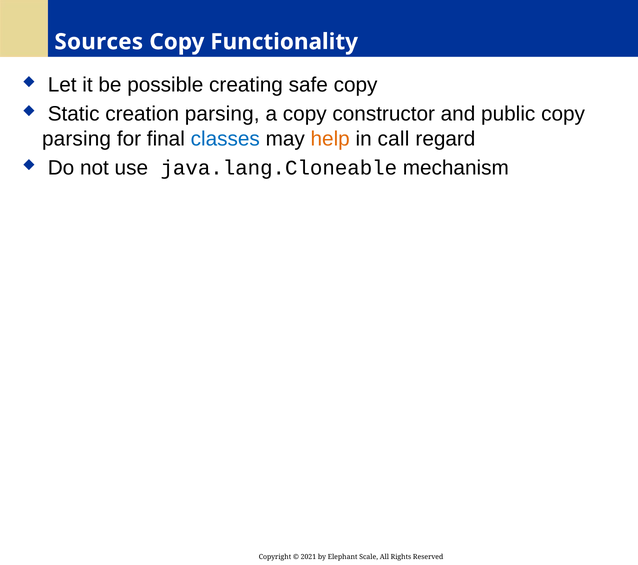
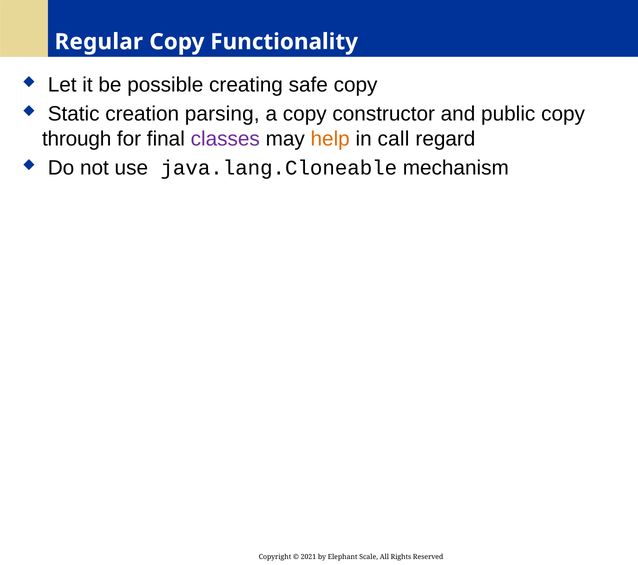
Sources: Sources -> Regular (99, 42)
parsing: parsing -> through (77, 139)
classes colour: blue -> purple (225, 139)
